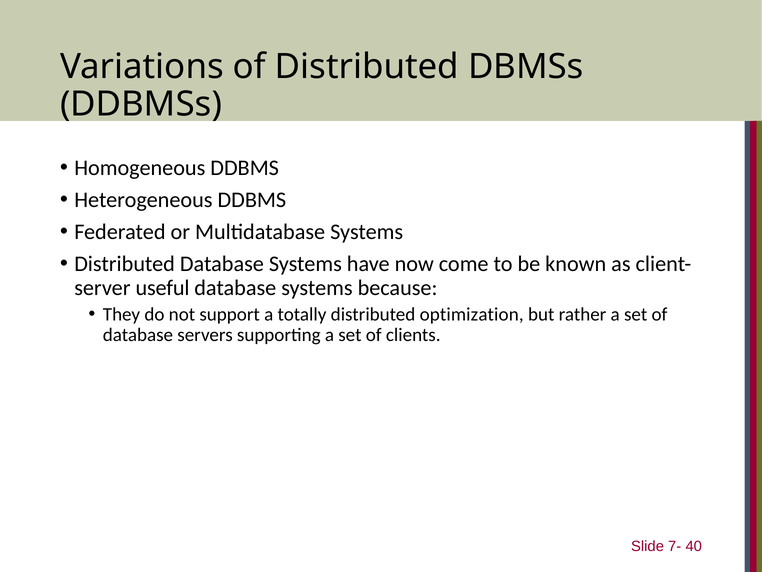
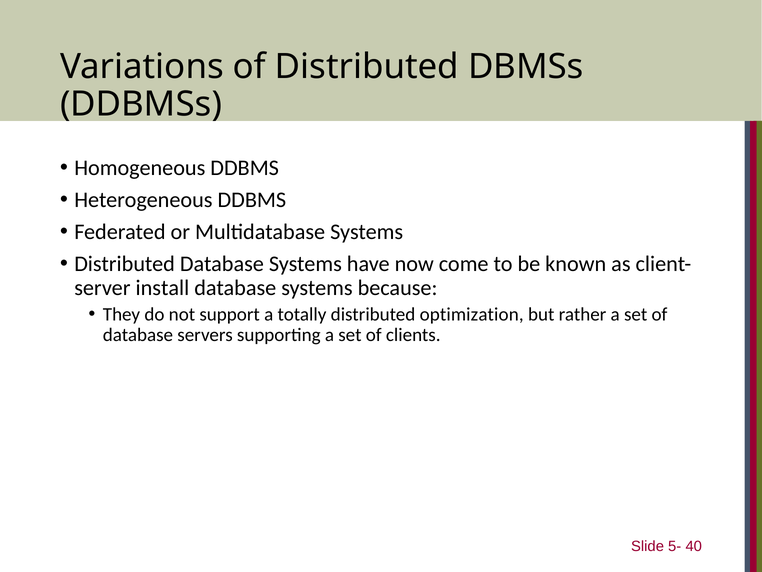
useful: useful -> install (162, 288)
7-: 7- -> 5- (675, 546)
